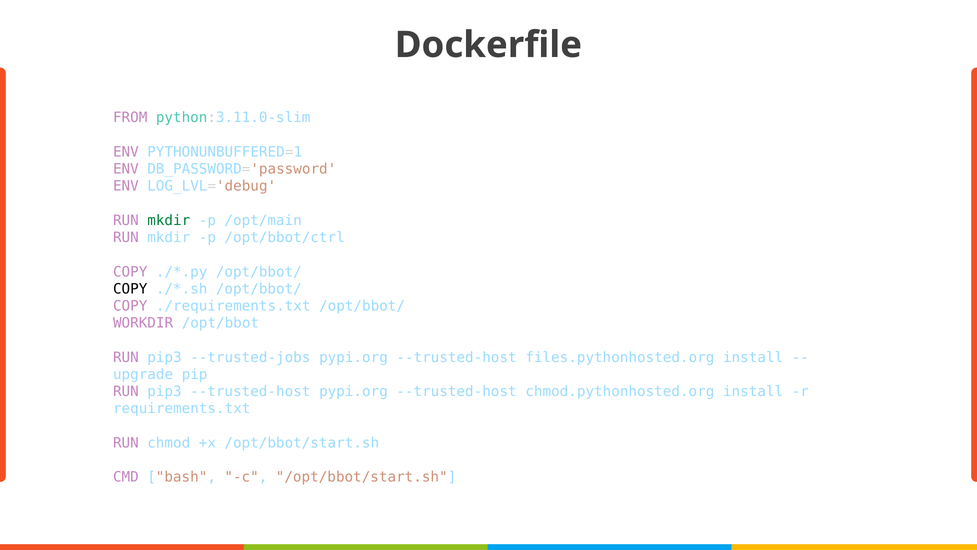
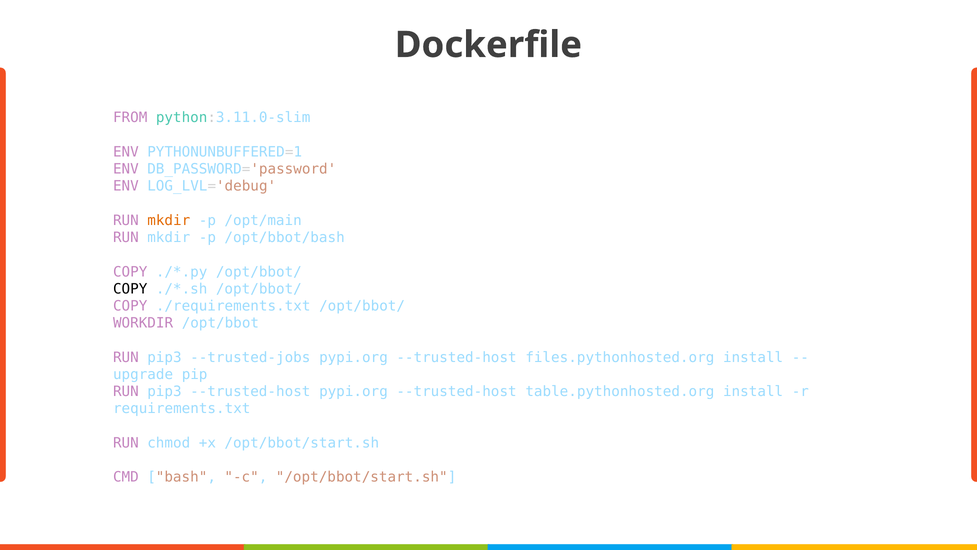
mkdir colour: green -> orange (169, 220)
/opt/bbot/ctrl: /opt/bbot/ctrl -> /opt/bbot/bash (285, 237)
chmod.pythonhosted.org: chmod.pythonhosted.org -> table.pythonhosted.org (620, 391)
